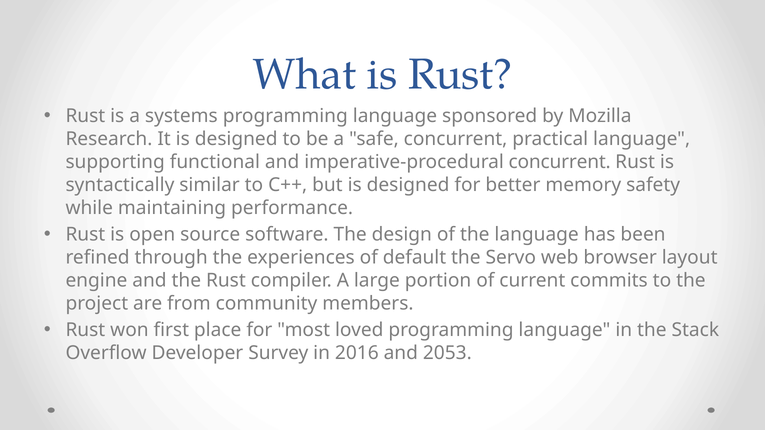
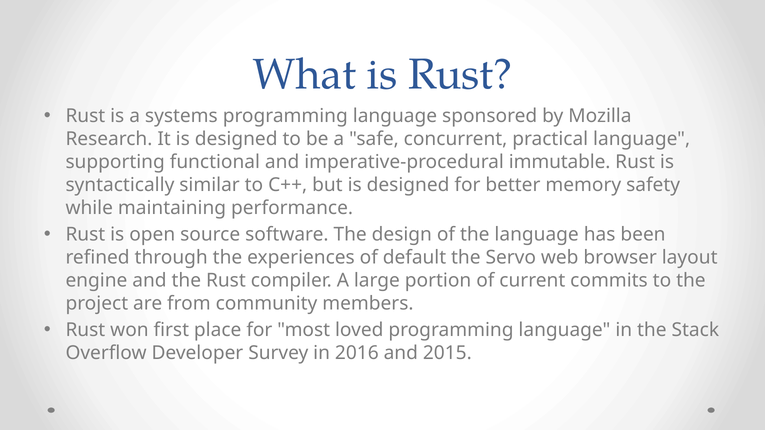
imperative-procedural concurrent: concurrent -> immutable (560, 162)
2053: 2053 -> 2015 (447, 353)
